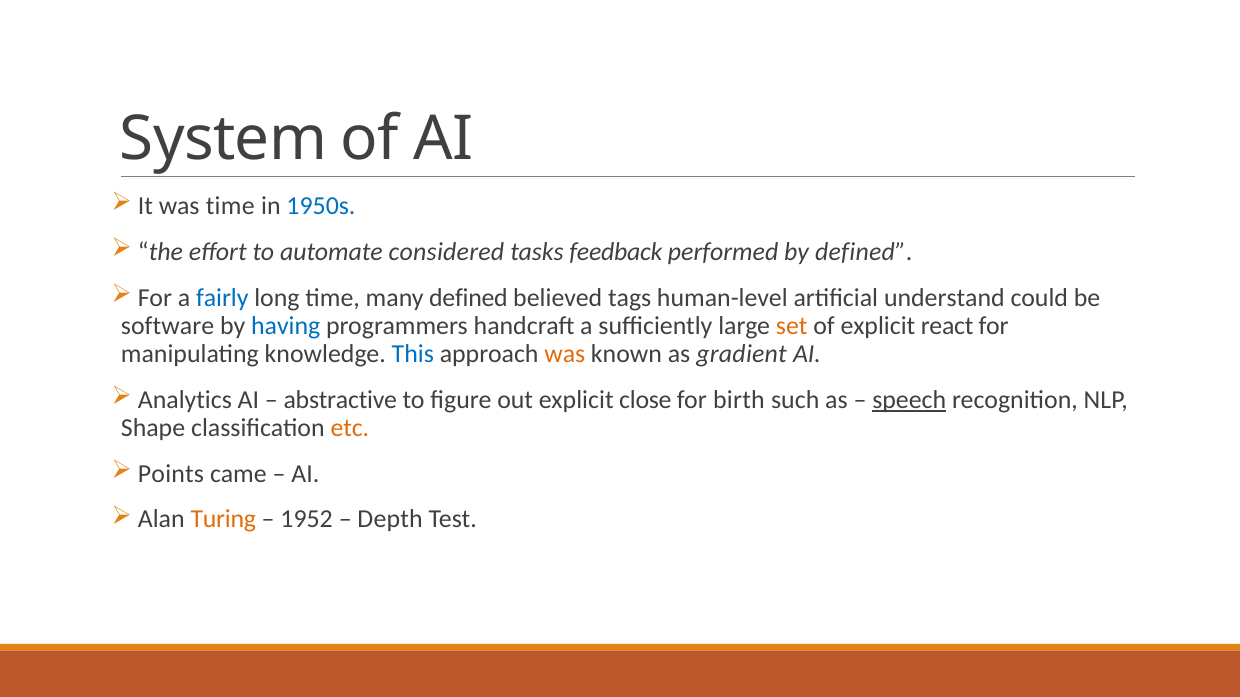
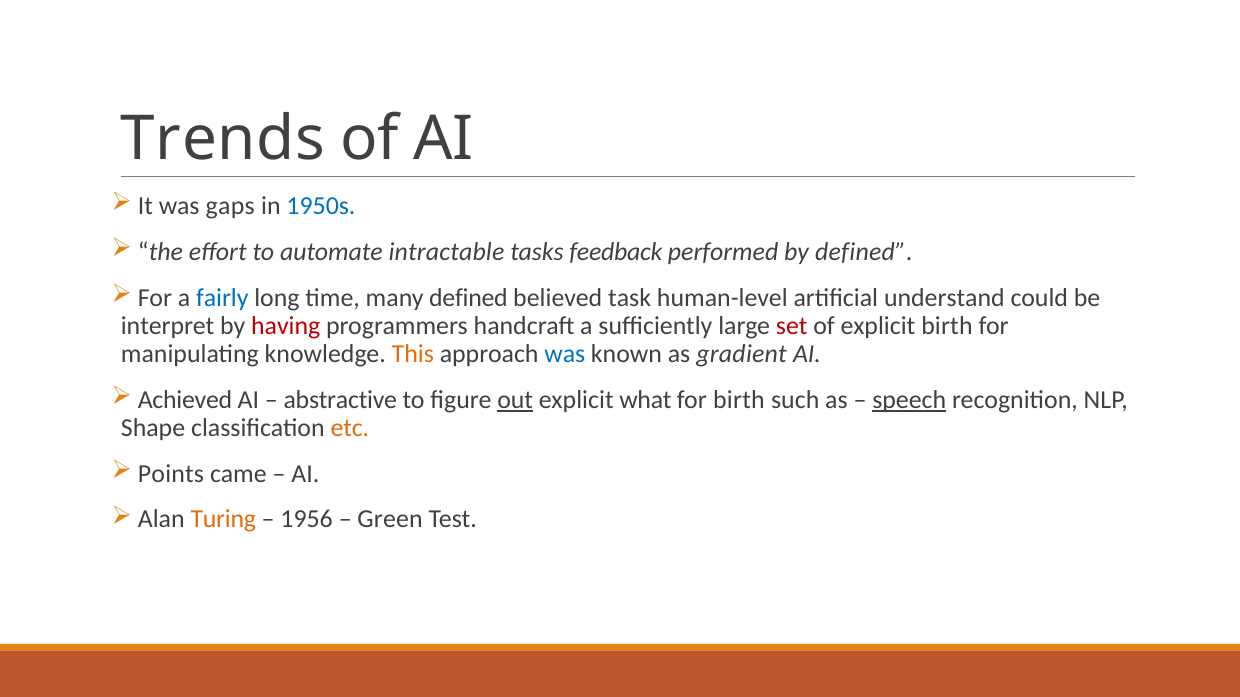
System: System -> Trends (223, 139)
was time: time -> gaps (230, 206)
considered: considered -> intractable (447, 252)
tags: tags -> task (630, 298)
software: software -> interpret (168, 326)
having colour: blue -> red (286, 326)
set colour: orange -> red (792, 326)
explicit react: react -> birth (947, 326)
This colour: blue -> orange (413, 354)
was colour: orange -> blue (565, 354)
Analytics: Analytics -> Achieved (185, 400)
out underline: none -> present (515, 400)
close: close -> what (645, 400)
1952: 1952 -> 1956 (307, 520)
Depth: Depth -> Green (390, 520)
